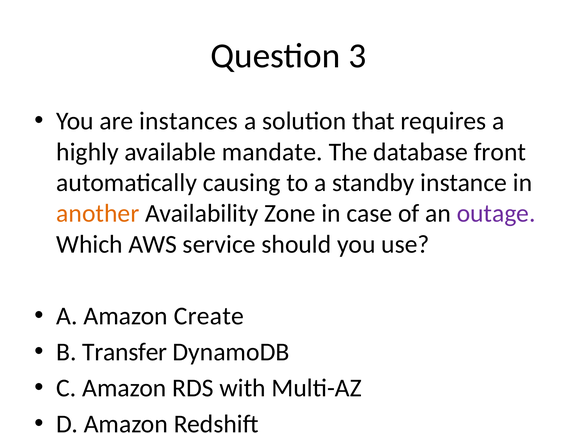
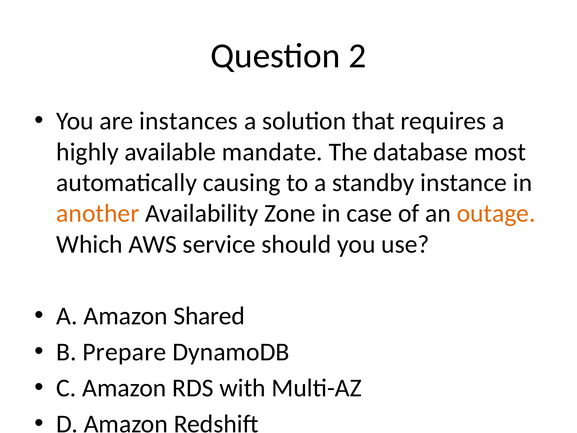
3: 3 -> 2 (357, 56)
front: front -> most (500, 152)
outage colour: purple -> orange (496, 213)
Create: Create -> Shared (209, 316)
Transfer: Transfer -> Prepare (124, 352)
